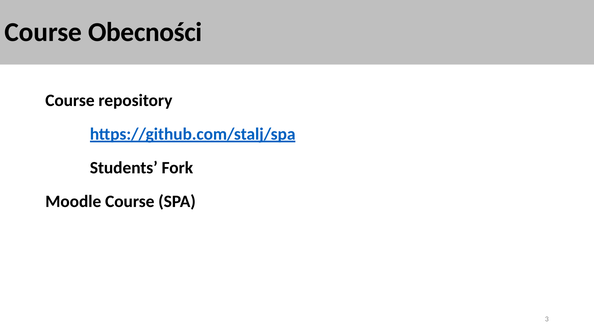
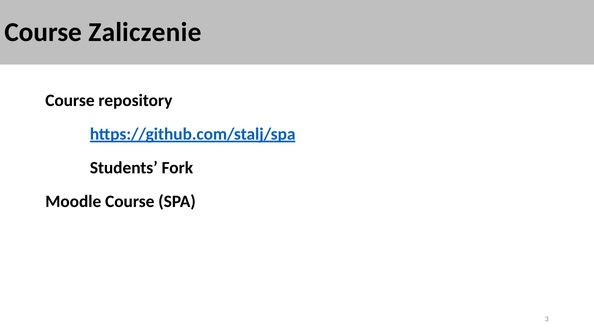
Obecności: Obecności -> Zaliczenie (145, 32)
